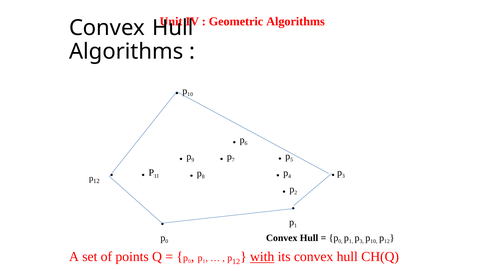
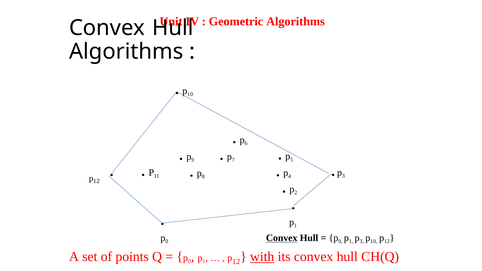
Convex underline: none -> present (282, 238)
